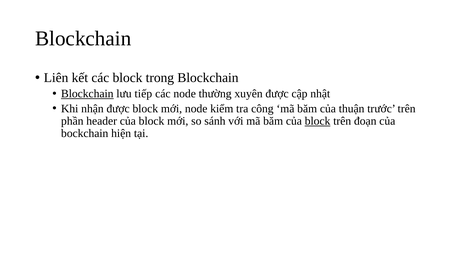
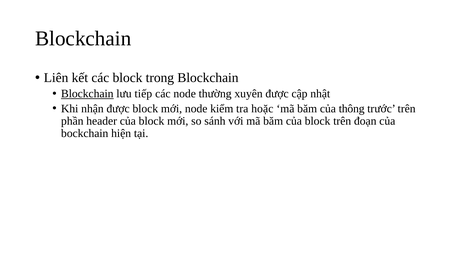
công: công -> hoặc (262, 109)
thuận: thuận -> thông (352, 109)
block underline: present -> none (318, 121)
